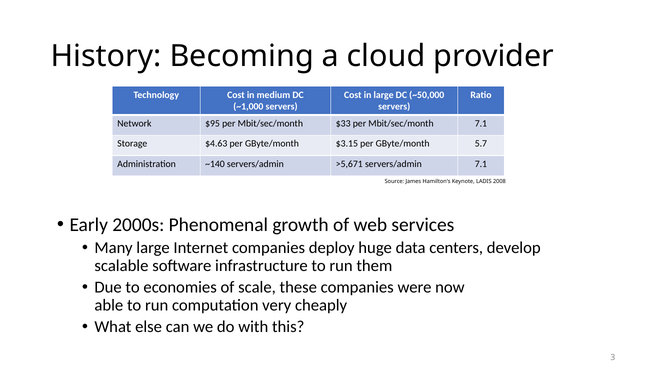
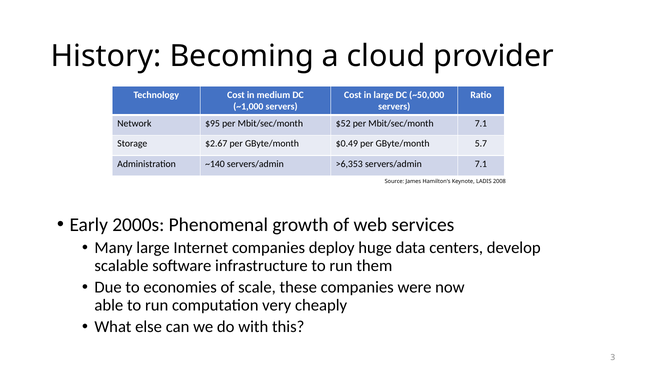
$33: $33 -> $52 (343, 123)
$4.63: $4.63 -> $2.67 (216, 144)
$3.15: $3.15 -> $0.49 (347, 144)
>5,671: >5,671 -> >6,353 (349, 164)
